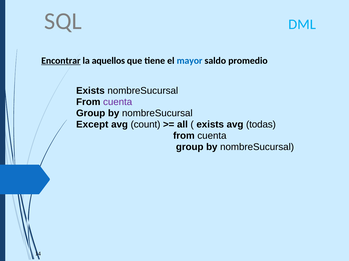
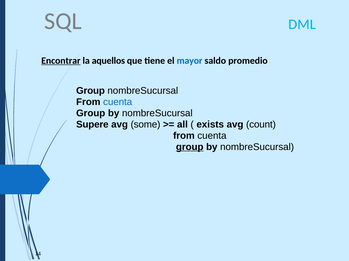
Exists: Exists -> Group (91, 91)
cuenta colour: purple -> blue (118, 102)
Except: Except -> Supere (92, 125)
count: count -> some (145, 125)
todas: todas -> count (261, 125)
group underline: none -> present (190, 147)
